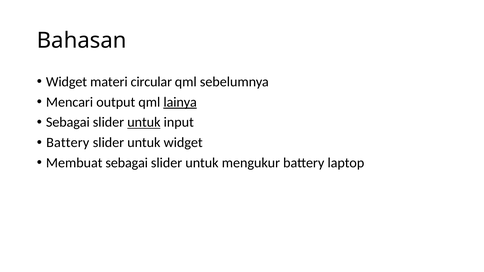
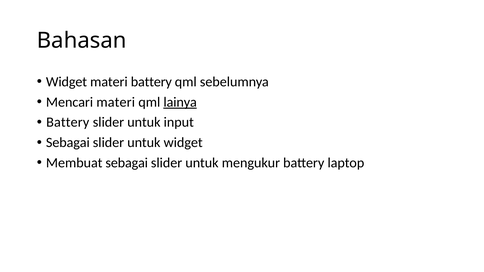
materi circular: circular -> battery (151, 82)
Mencari output: output -> materi (116, 102)
Sebagai: Sebagai -> Battery (68, 122)
untuk underline: present -> none (144, 122)
Battery: Battery -> Sebagai (68, 143)
